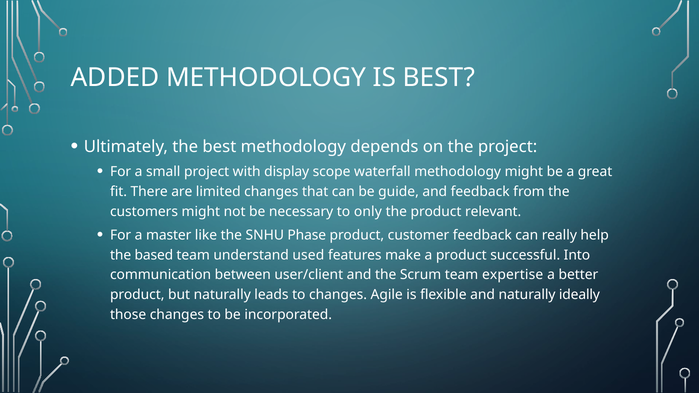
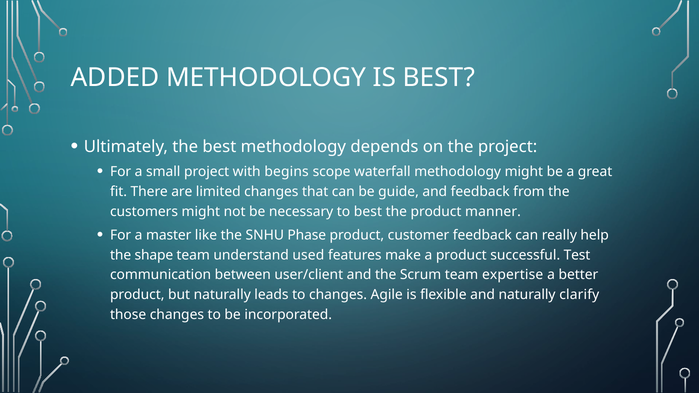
display: display -> begins (287, 172)
to only: only -> best (368, 212)
relevant: relevant -> manner (493, 212)
based: based -> shape (154, 255)
Into: Into -> Test (577, 255)
ideally: ideally -> clarify (579, 295)
